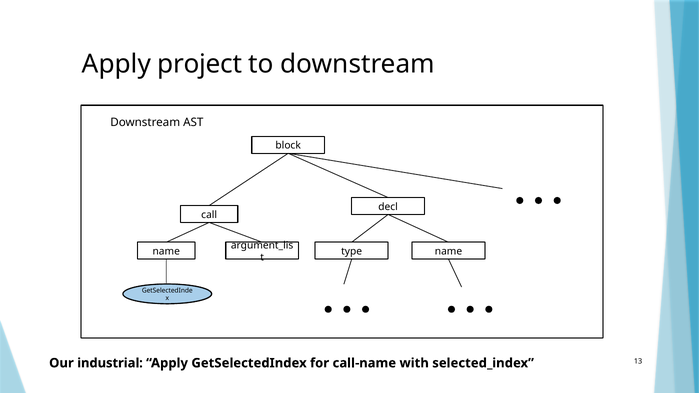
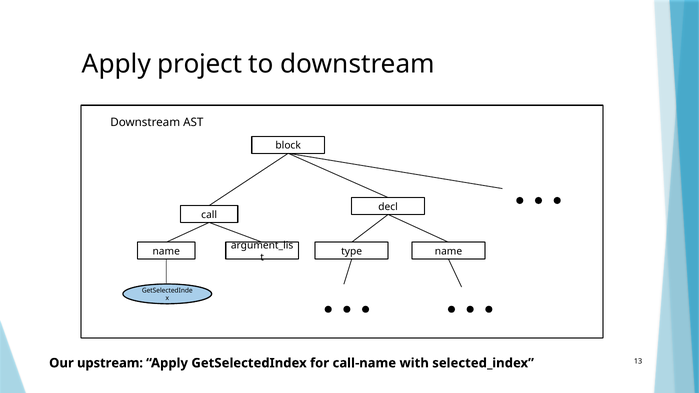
industrial: industrial -> upstream (110, 363)
